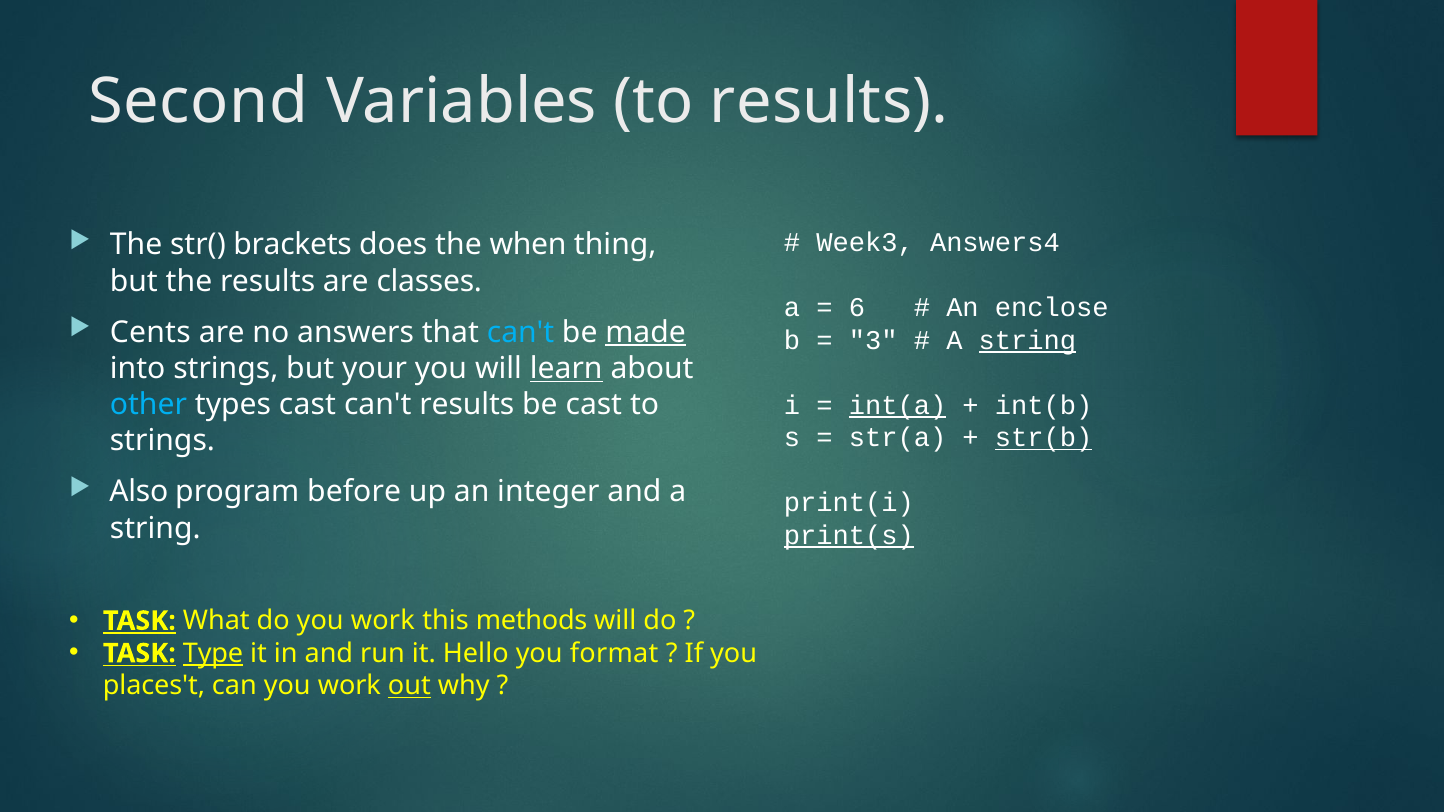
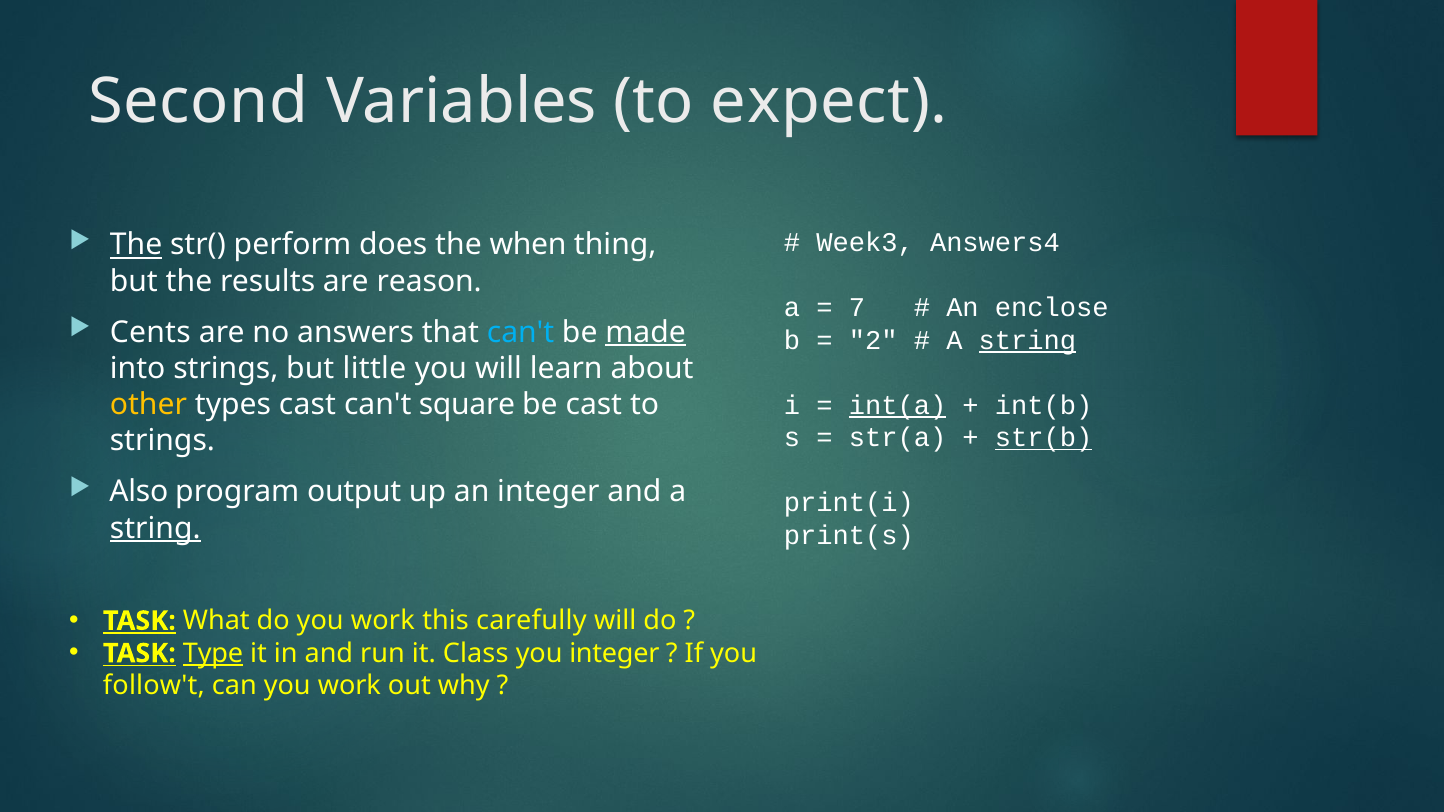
to results: results -> expect (829, 101)
The underline: none -> present (136, 245)
brackets: brackets -> perform (292, 245)
classes: classes -> reason (429, 281)
6: 6 -> 7 (857, 308)
3: 3 -> 2 (873, 340)
your: your -> little (374, 369)
learn underline: present -> none (566, 369)
other colour: light blue -> yellow (148, 405)
can't results: results -> square (467, 405)
before: before -> output (354, 492)
string underline: none -> present (155, 528)
print(s underline: present -> none (849, 535)
methods: methods -> carefully (531, 621)
Hello: Hello -> Class (476, 654)
you format: format -> integer (614, 654)
places't: places't -> follow't (154, 686)
out underline: present -> none (409, 686)
